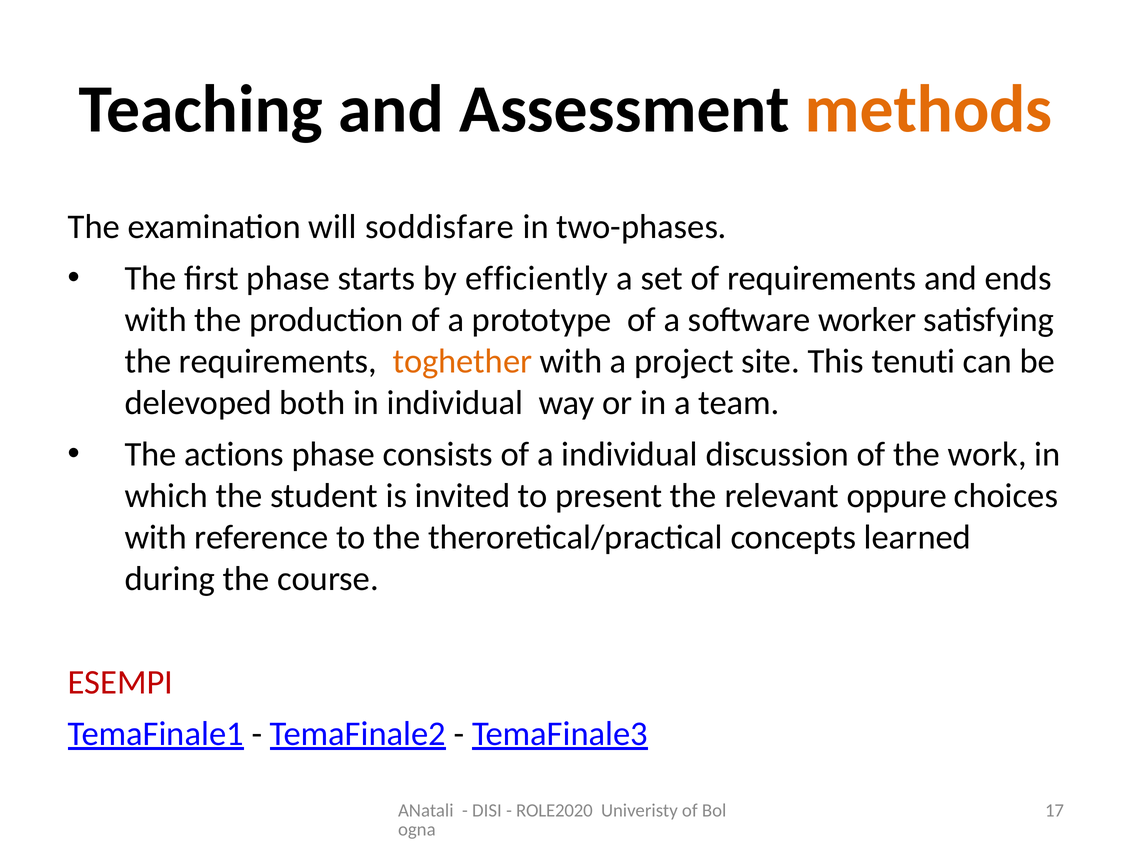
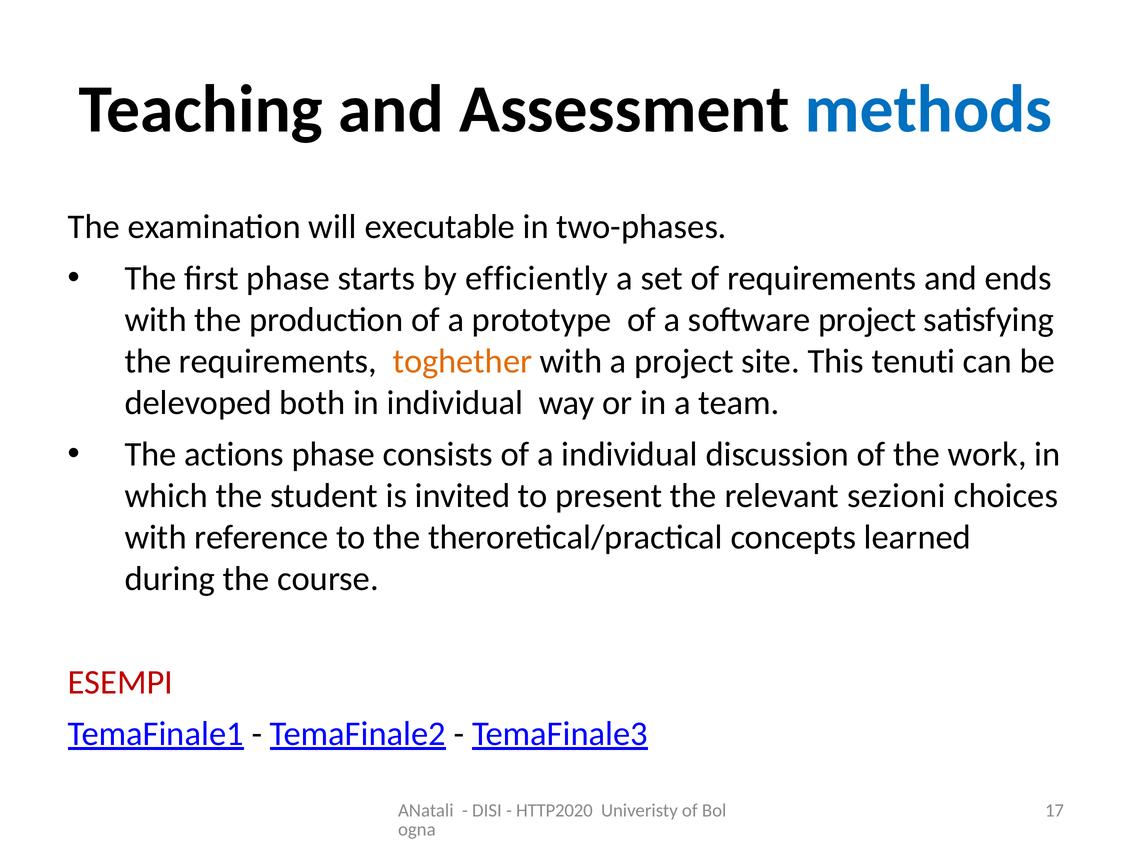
methods colour: orange -> blue (929, 109)
soddisfare: soddisfare -> executable (440, 227)
software worker: worker -> project (867, 320)
oppure: oppure -> sezioni (896, 496)
ROLE2020: ROLE2020 -> HTTP2020 (554, 811)
